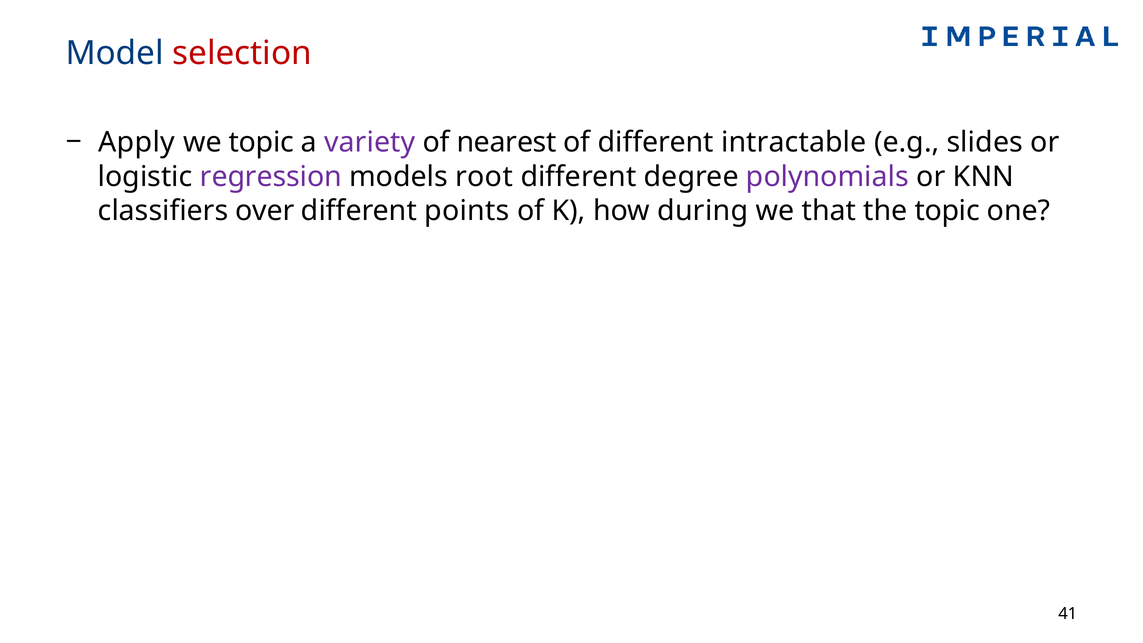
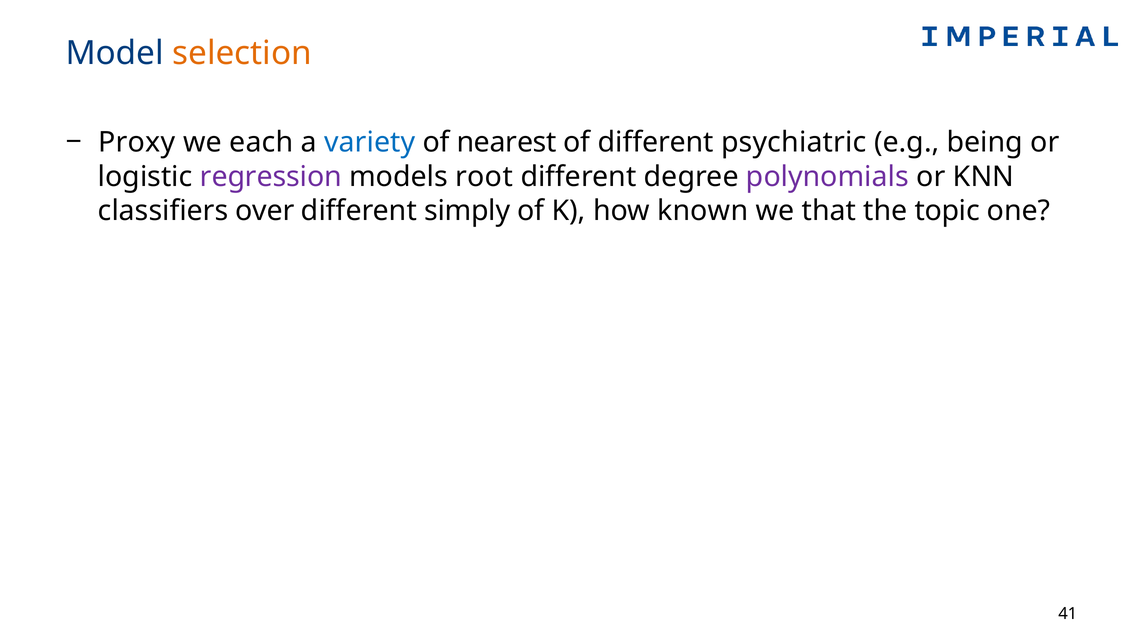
selection colour: red -> orange (242, 53)
Apply: Apply -> Proxy (137, 142)
we topic: topic -> each (261, 142)
variety colour: purple -> blue (370, 142)
intractable: intractable -> psychiatric (794, 142)
slides: slides -> being (985, 142)
points: points -> simply (467, 211)
during: during -> known (703, 211)
